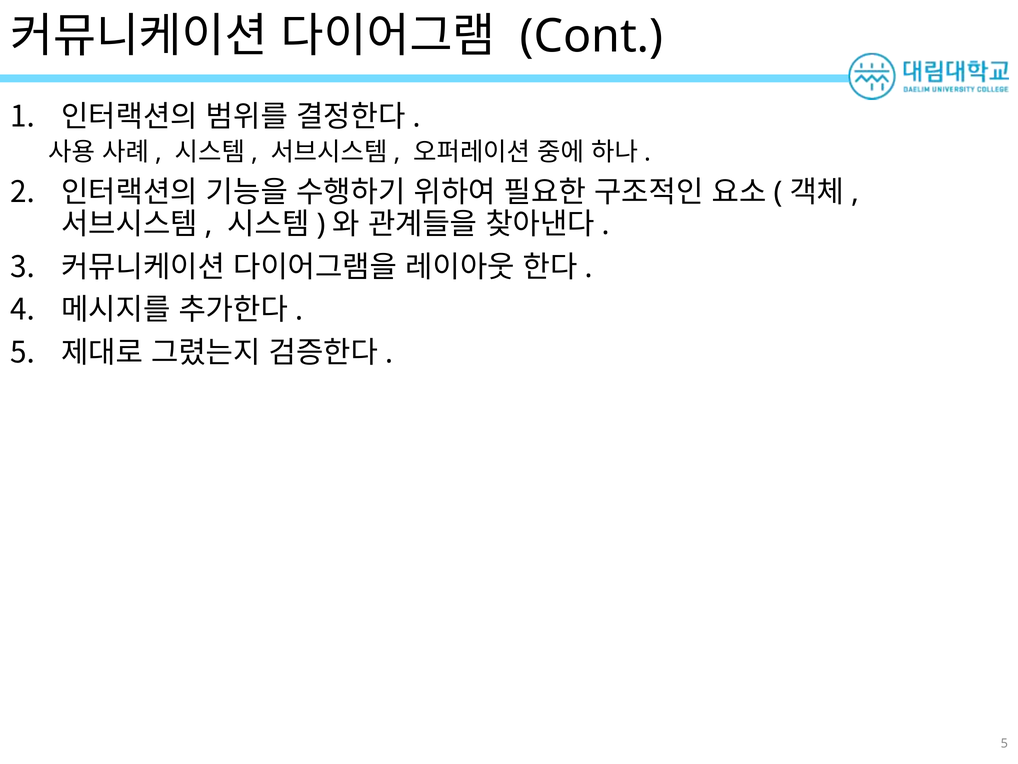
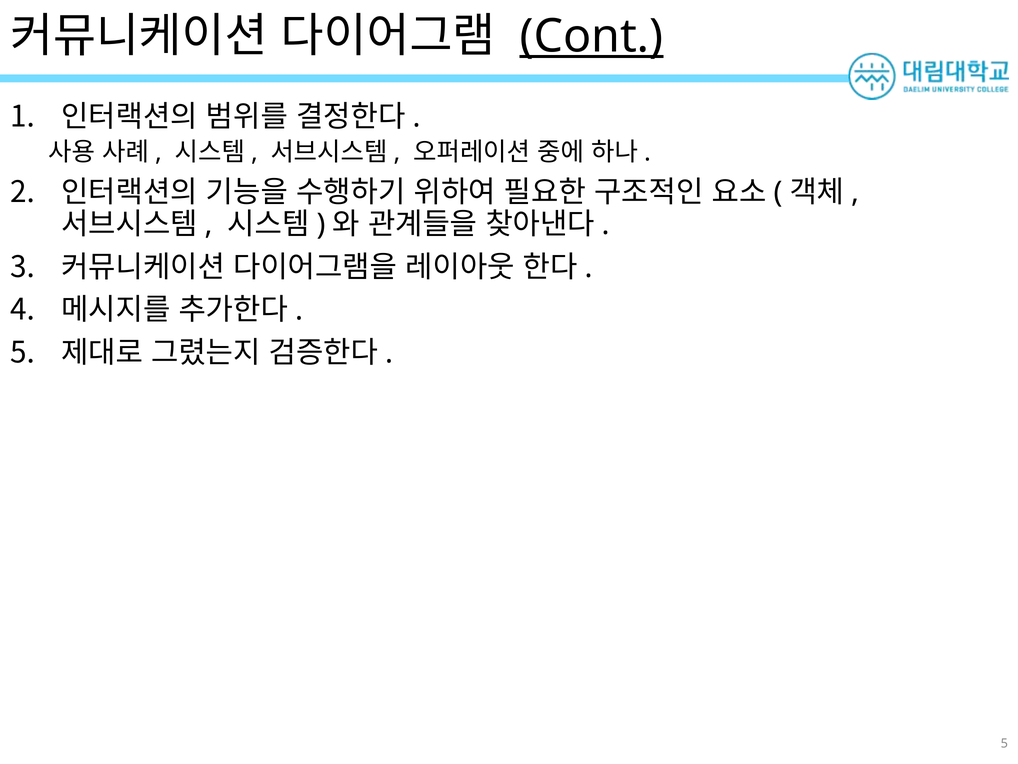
Cont underline: none -> present (592, 36)
